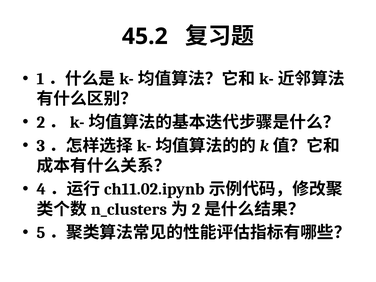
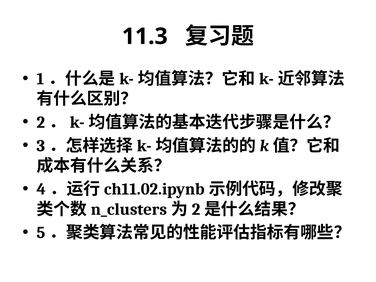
45.2: 45.2 -> 11.3 (145, 36)
